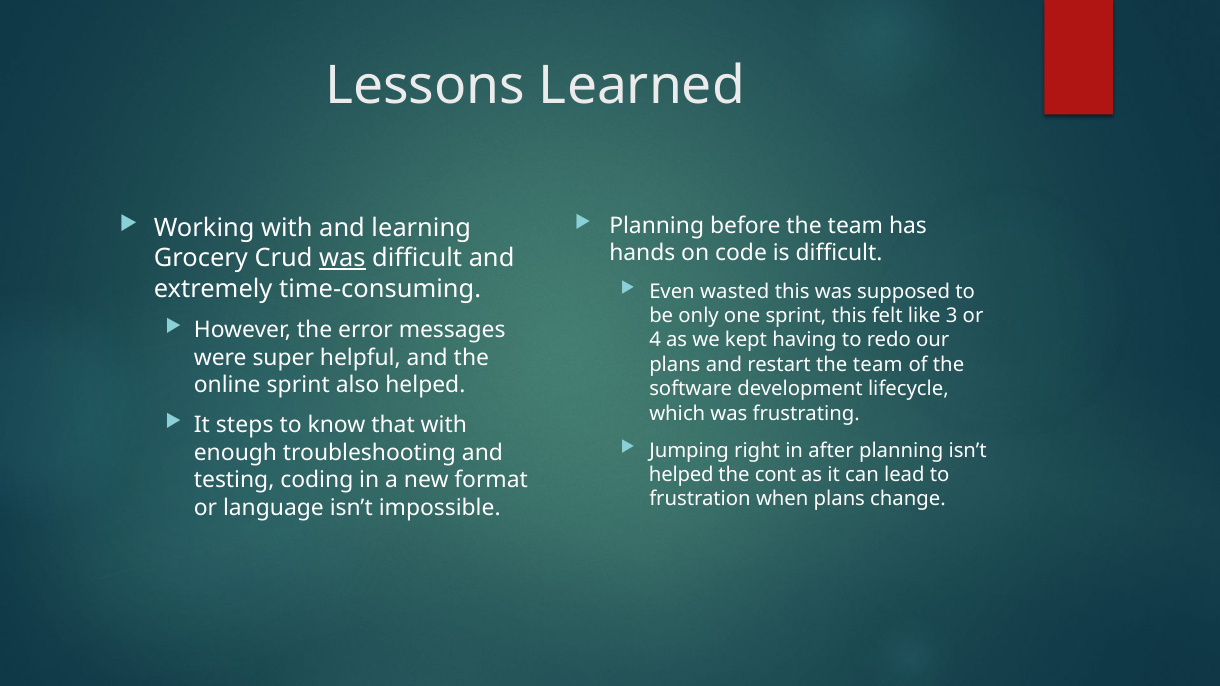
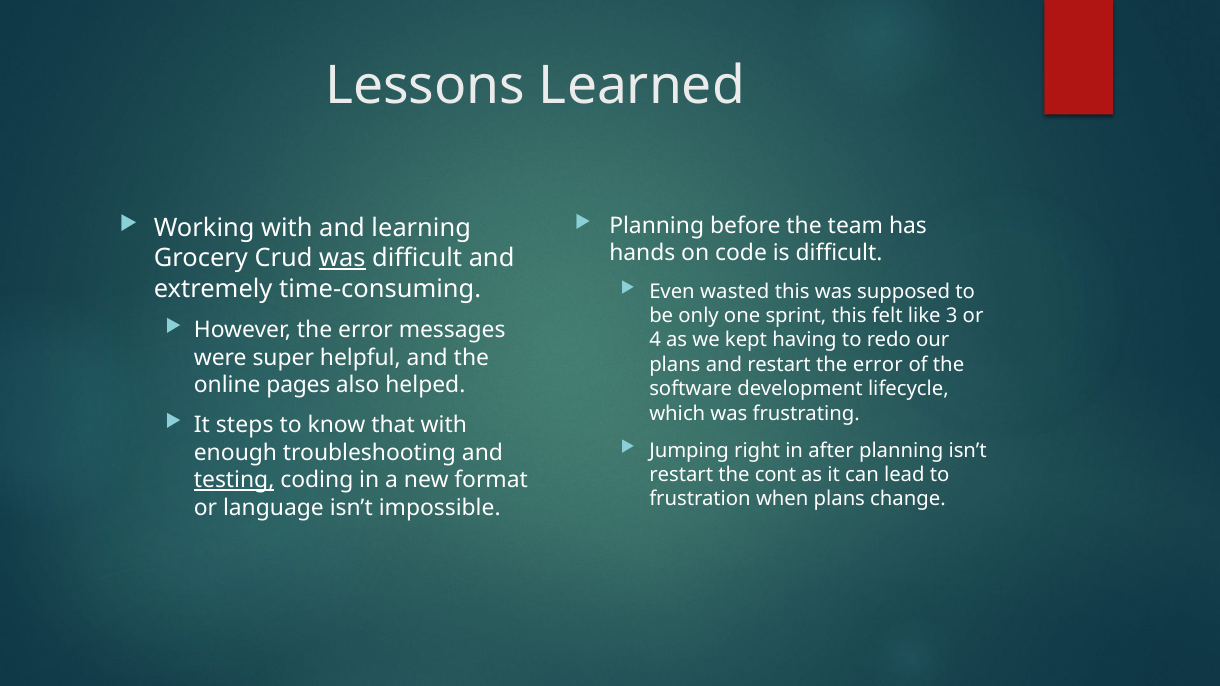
restart the team: team -> error (878, 365)
online sprint: sprint -> pages (298, 385)
helped: helped -> restart (681, 475)
testing underline: none -> present (234, 480)
